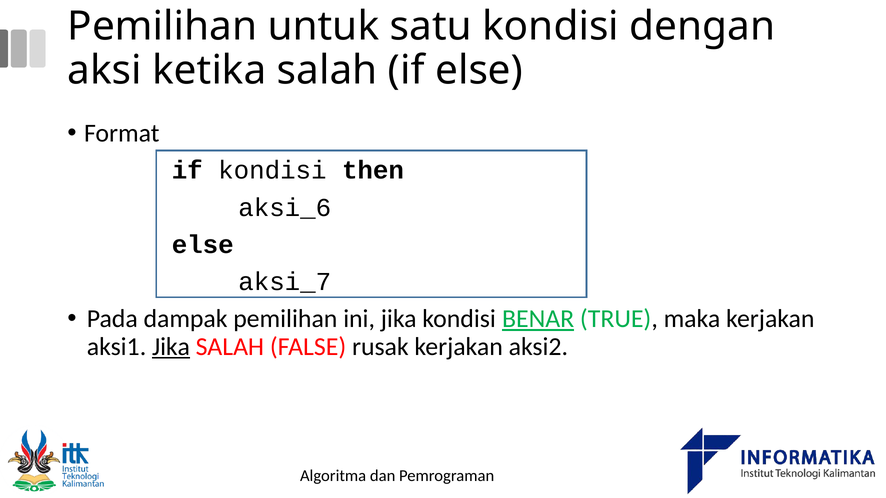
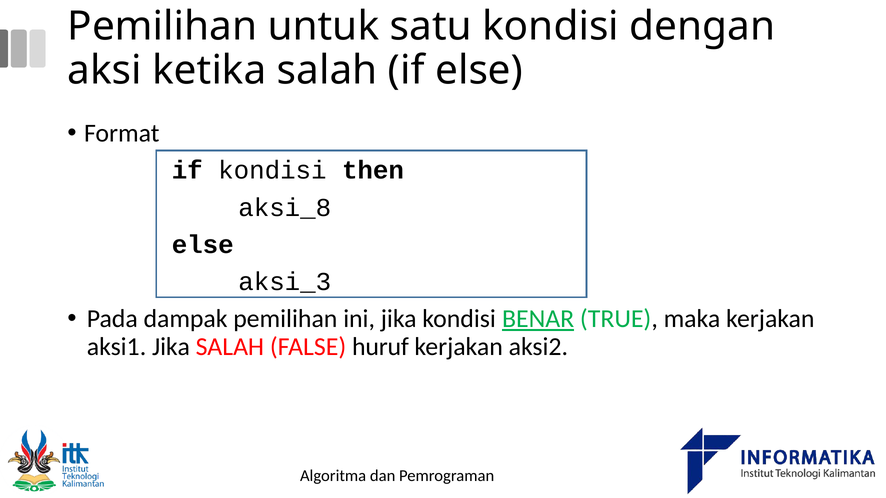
aksi_6: aksi_6 -> aksi_8 (285, 208)
aksi_7: aksi_7 -> aksi_3 (285, 282)
Jika underline: present -> none (171, 347)
rusak: rusak -> huruf (380, 347)
